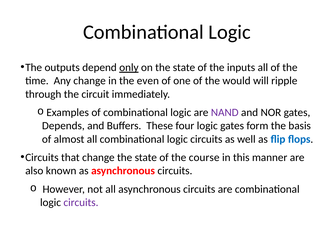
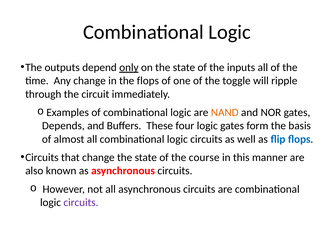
the even: even -> flops (148, 81)
would: would -> toggle (237, 81)
NAND colour: purple -> orange (225, 113)
